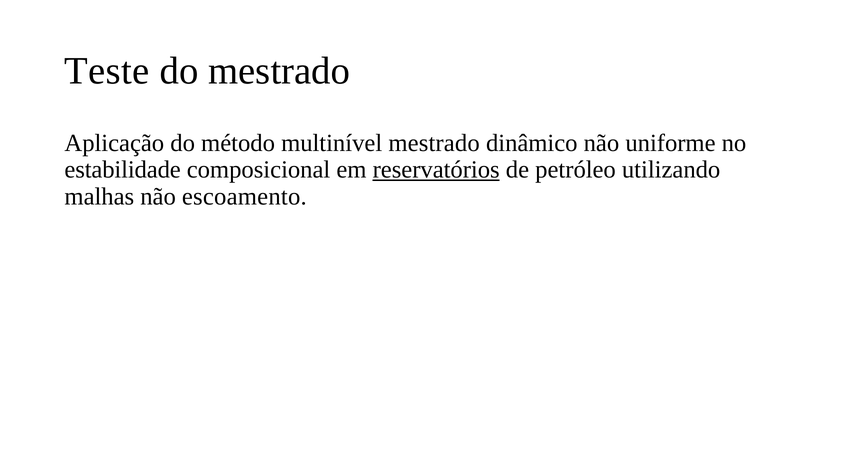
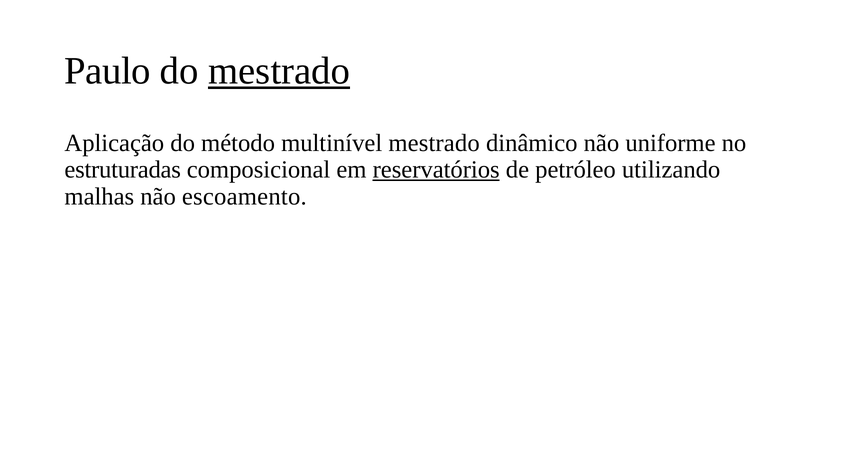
Teste: Teste -> Paulo (107, 71)
mestrado underline: none -> present (279, 71)
estabilidade: estabilidade -> estruturadas (123, 170)
